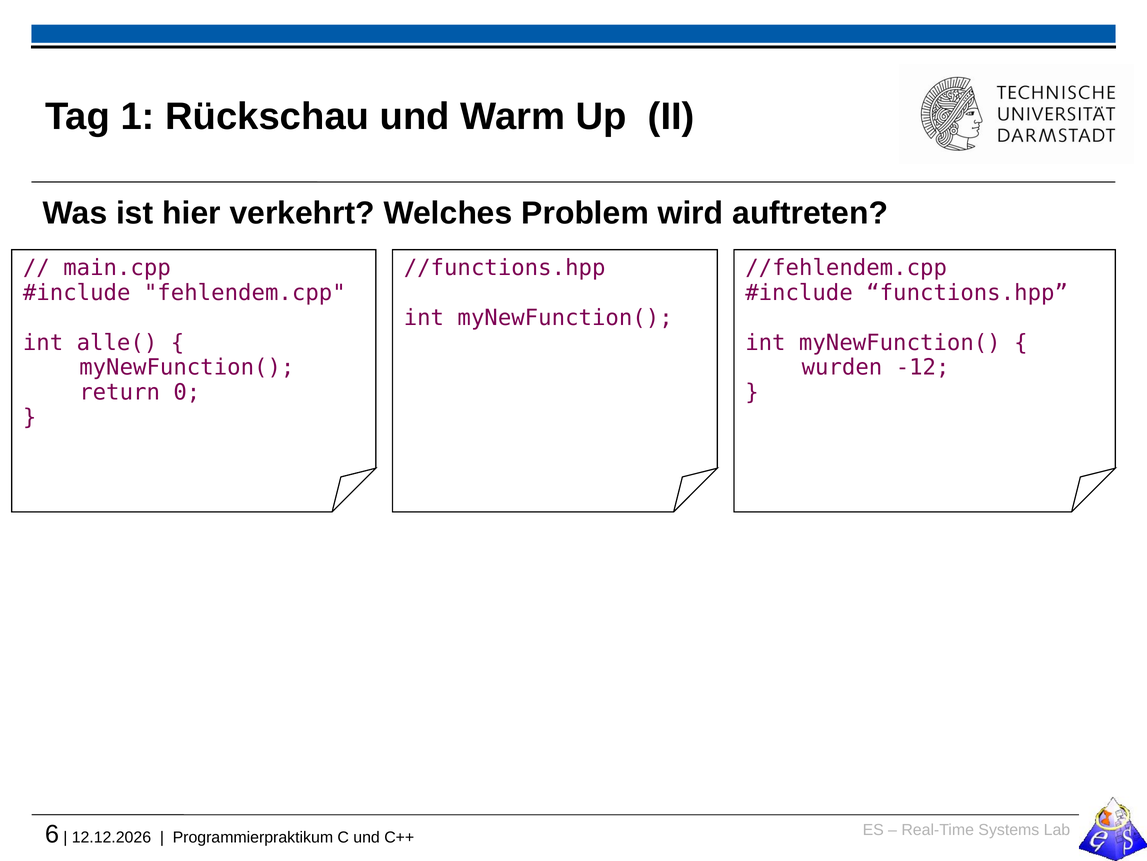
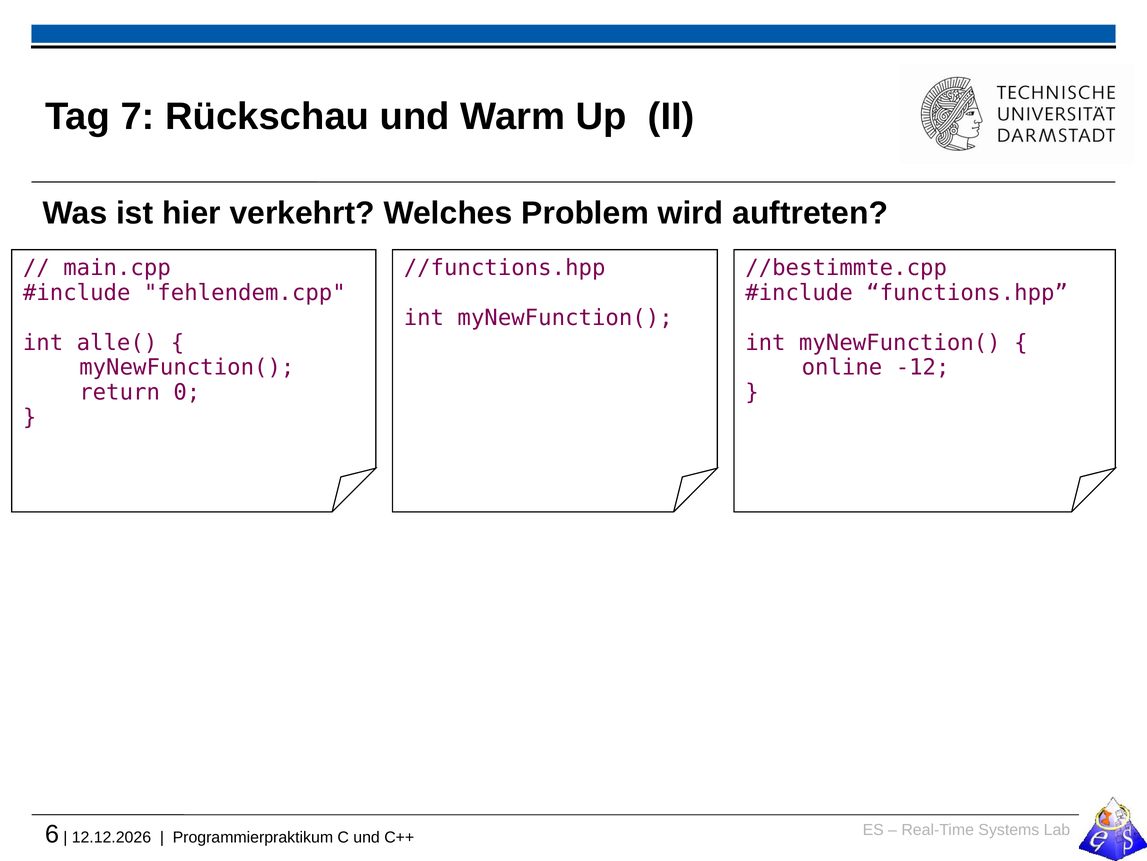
1: 1 -> 7 (138, 117)
//fehlendem.cpp: //fehlendem.cpp -> //bestimmte.cpp (846, 268)
wurden: wurden -> online (842, 367)
